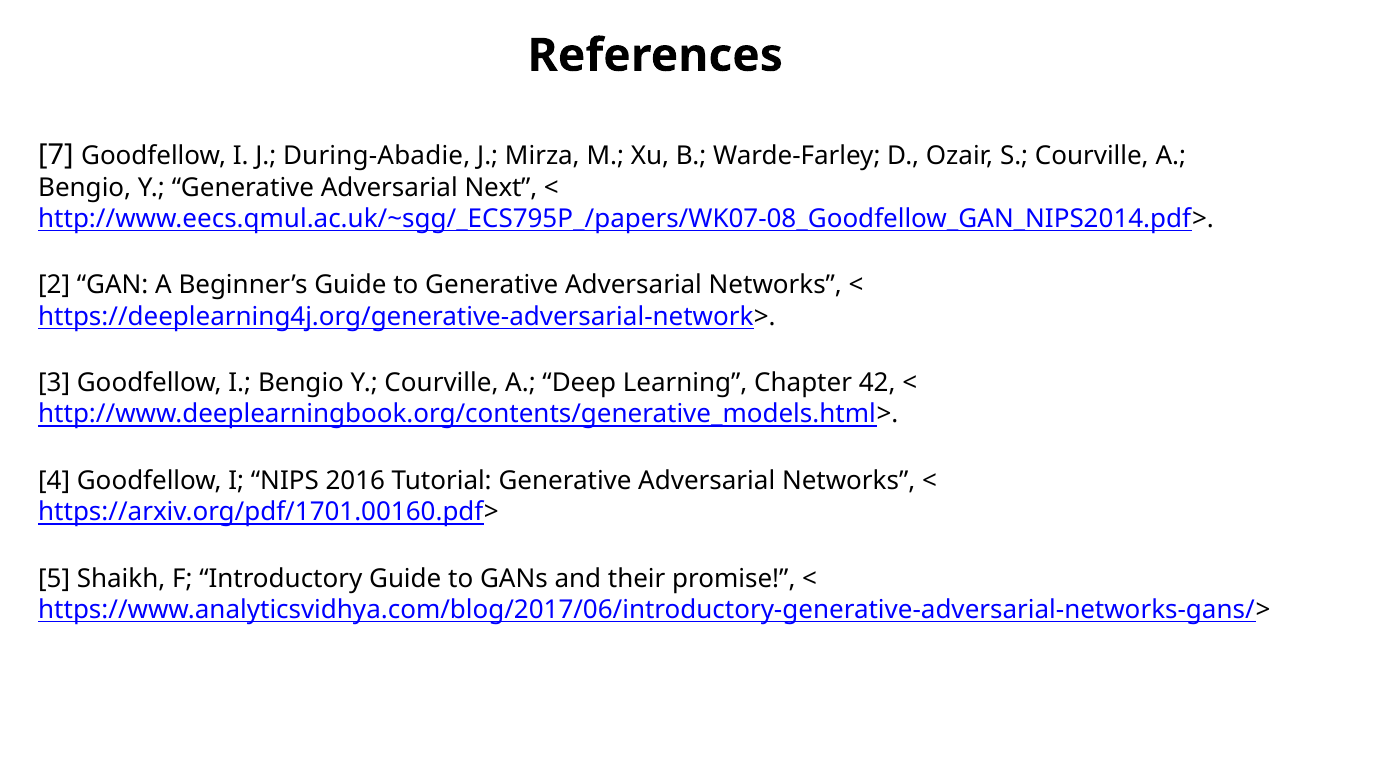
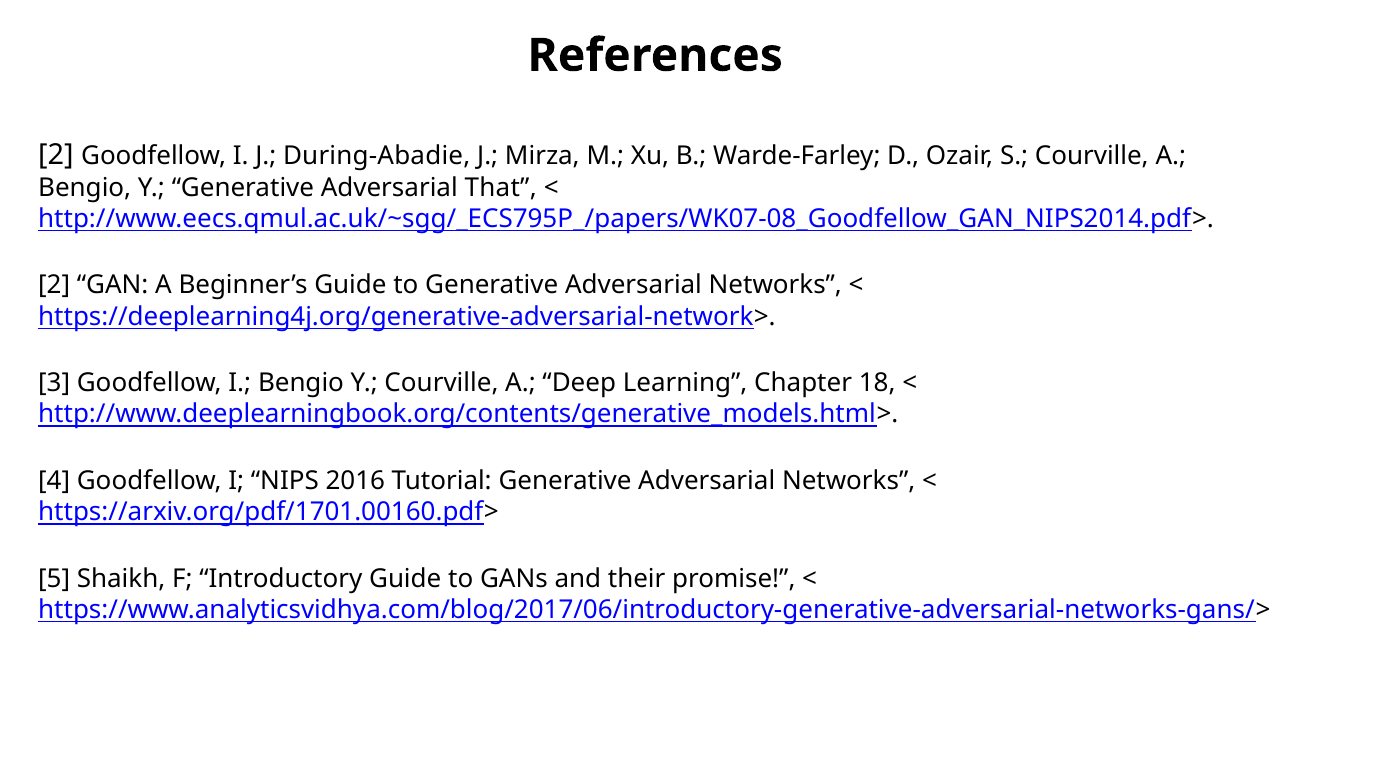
7: 7 -> 2 (56, 155)
Next: Next -> That (501, 188)
42: 42 -> 18 (877, 383)
